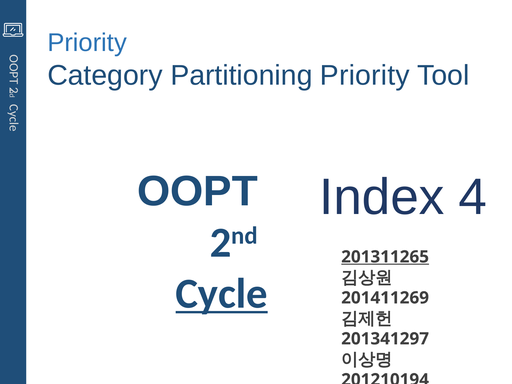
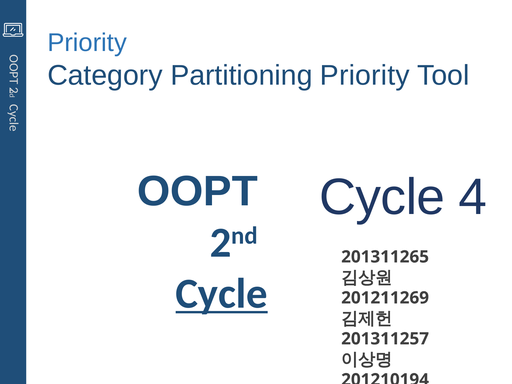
Index: Index -> Cycle (382, 197)
201311265 underline: present -> none (385, 257)
201411269: 201411269 -> 201211269 (385, 298)
201341297: 201341297 -> 201311257 (385, 339)
